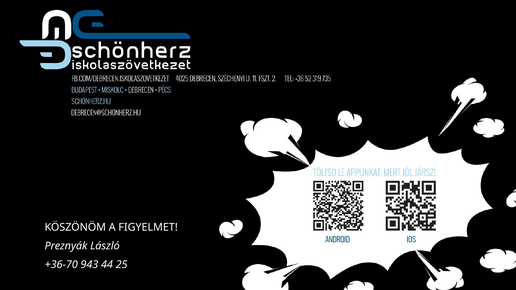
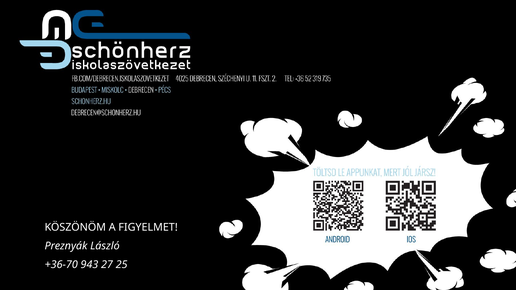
44: 44 -> 27 (107, 265)
